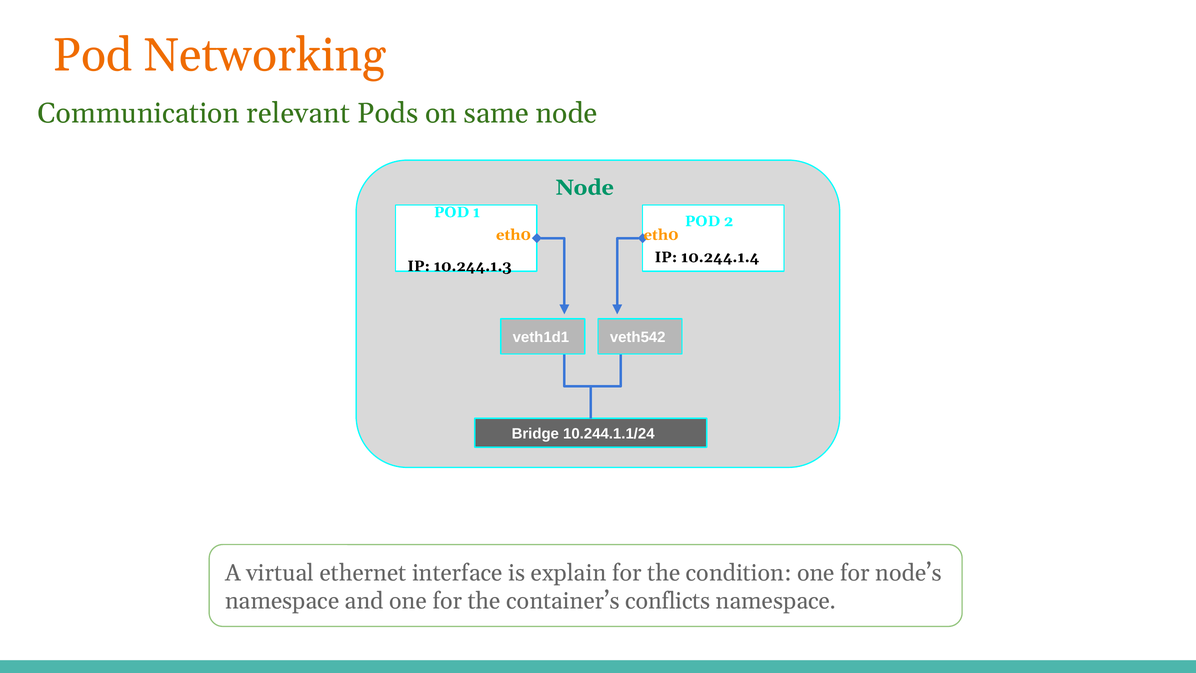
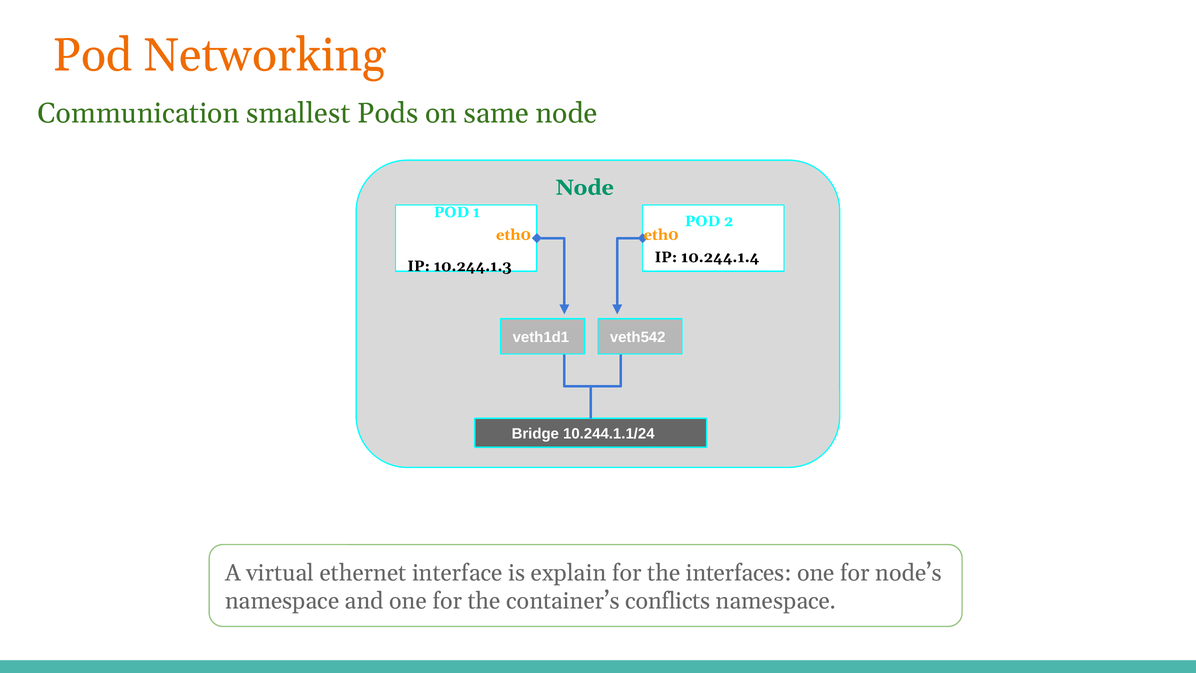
relevant: relevant -> smallest (298, 113)
condition: condition -> interfaces (739, 573)
